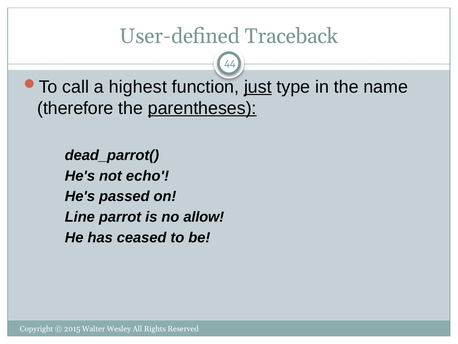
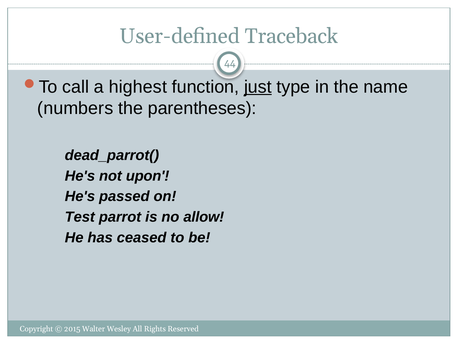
therefore: therefore -> numbers (75, 108)
parentheses underline: present -> none (202, 108)
echo: echo -> upon (148, 176)
Line: Line -> Test (80, 217)
